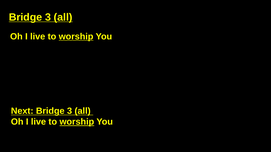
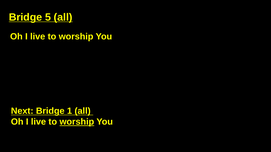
3: 3 -> 5 (48, 17)
worship underline: present -> none (76, 37)
Next Bridge 3: 3 -> 1 (70, 111)
